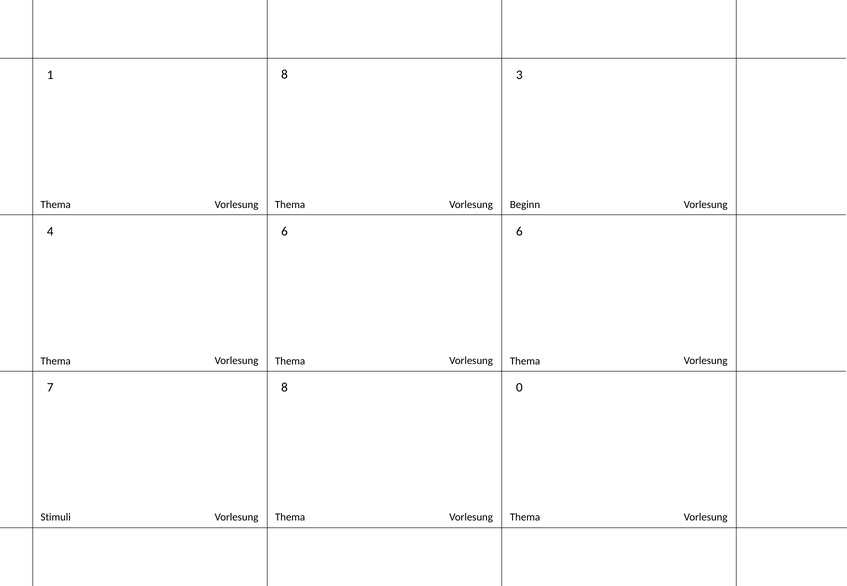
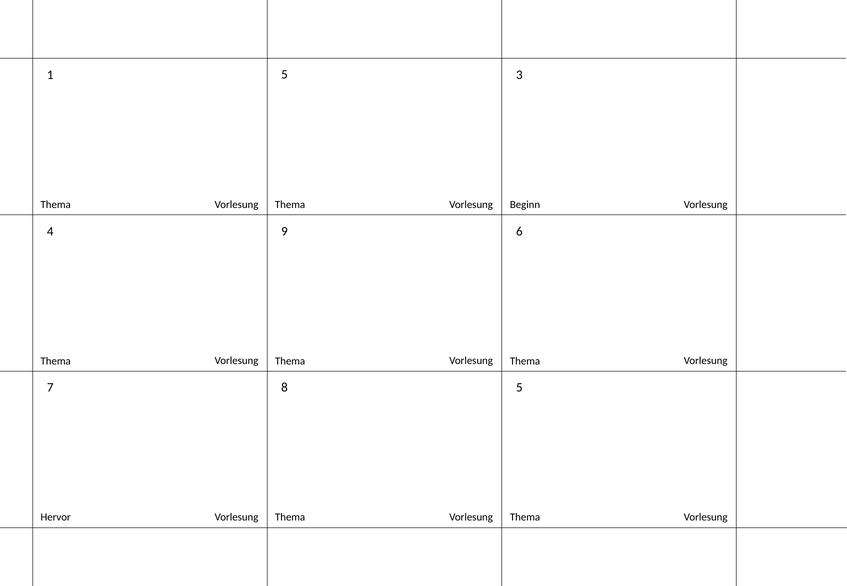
1 8: 8 -> 5 (284, 75)
4 6: 6 -> 9 (284, 231)
8 0: 0 -> 5 (519, 388)
Stimuli: Stimuli -> Hervor (56, 518)
